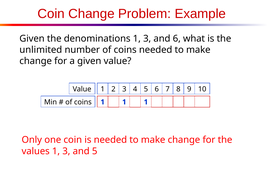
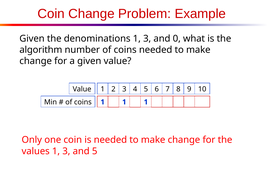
and 6: 6 -> 0 (177, 38)
unlimited: unlimited -> algorithm (41, 50)
